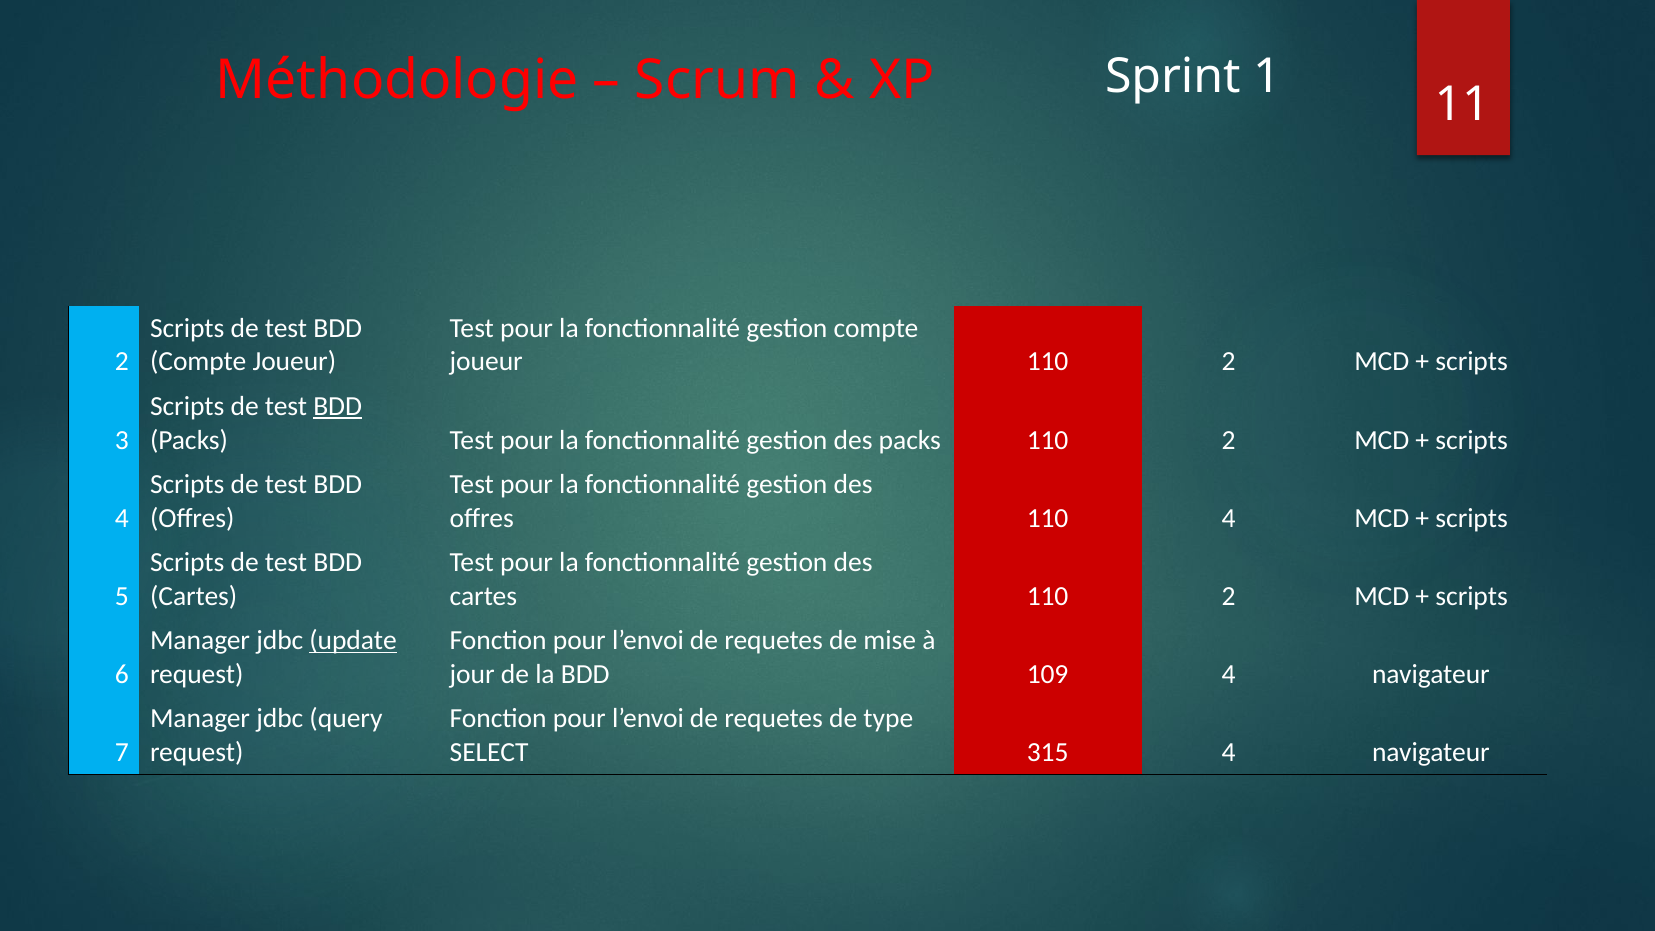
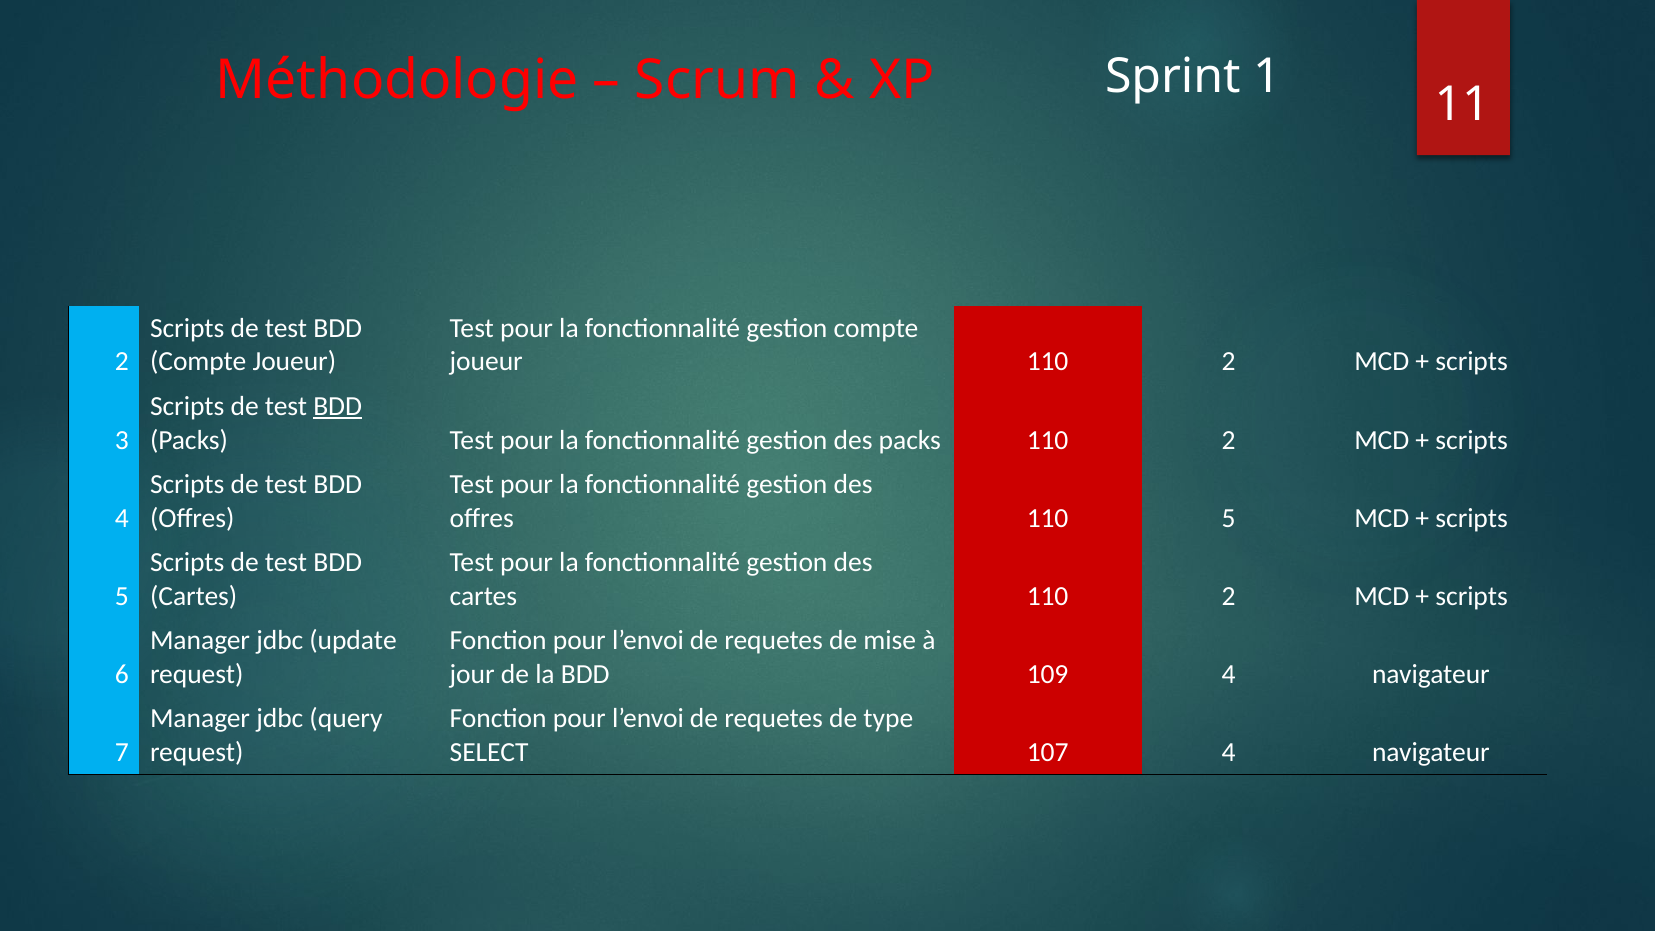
110 4: 4 -> 5 (1229, 518)
update underline: present -> none (353, 641)
315: 315 -> 107 (1048, 753)
